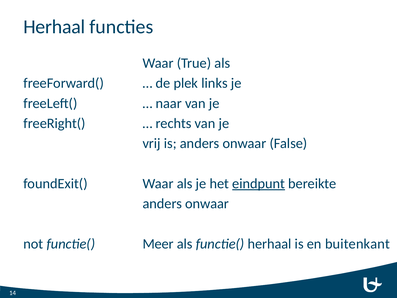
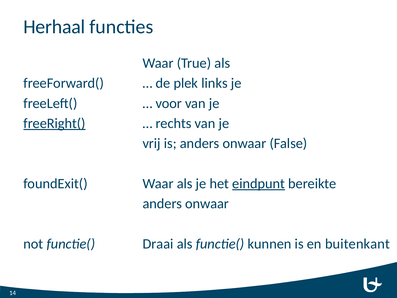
naar: naar -> voor (169, 103)
freeRight( underline: none -> present (55, 123)
Meer: Meer -> Draai (158, 244)
functie( herhaal: herhaal -> kunnen (270, 244)
